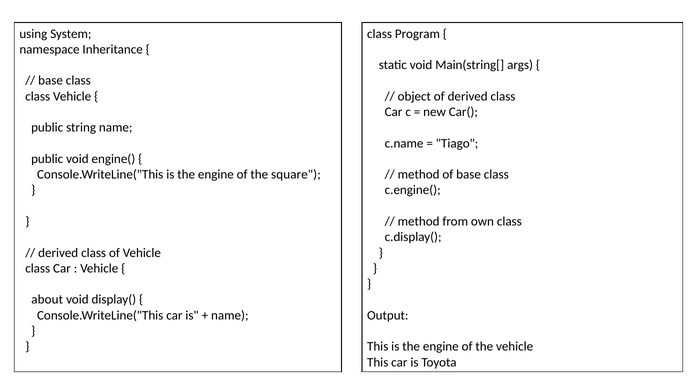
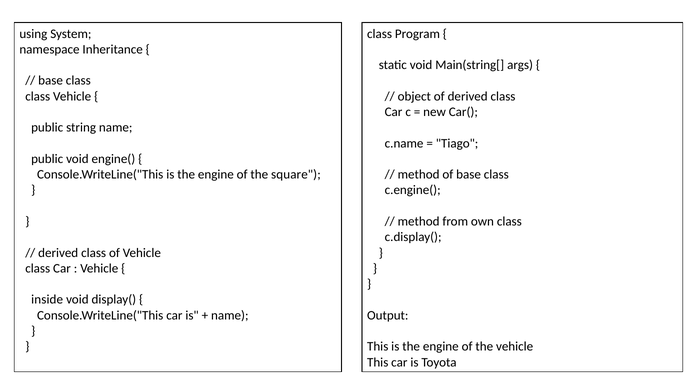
about: about -> inside (47, 300)
